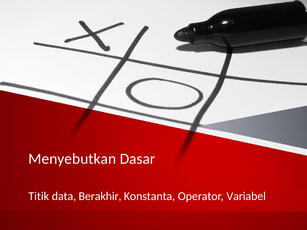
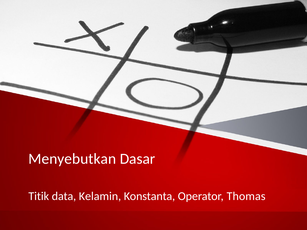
Berakhir: Berakhir -> Kelamin (100, 196)
Variabel: Variabel -> Thomas (246, 196)
